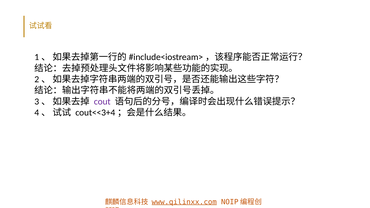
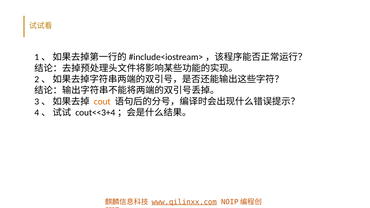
cout colour: purple -> orange (102, 102)
